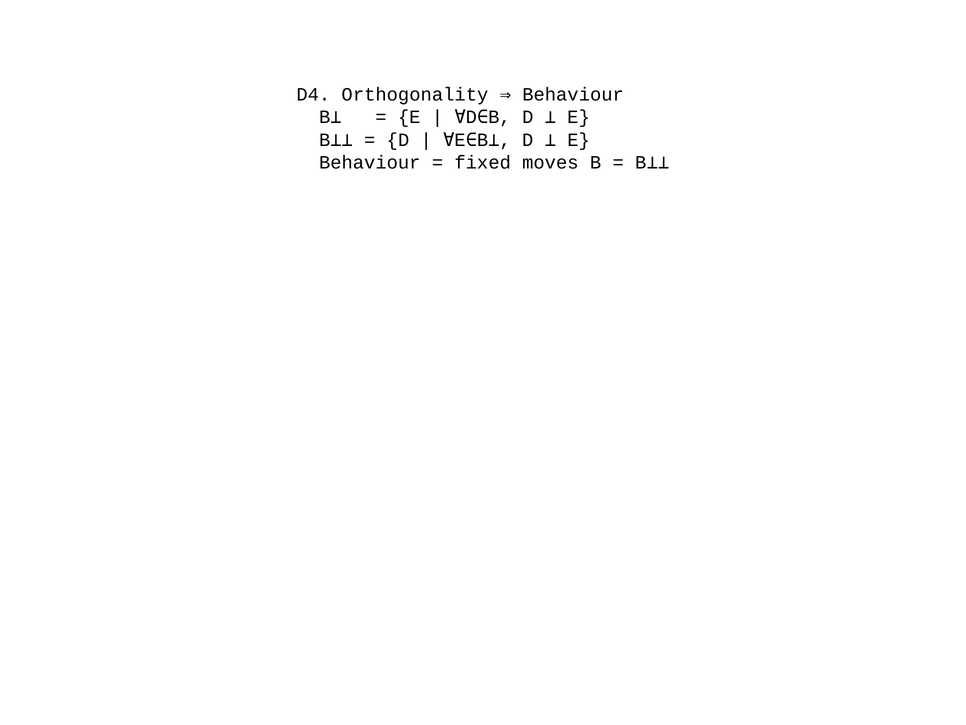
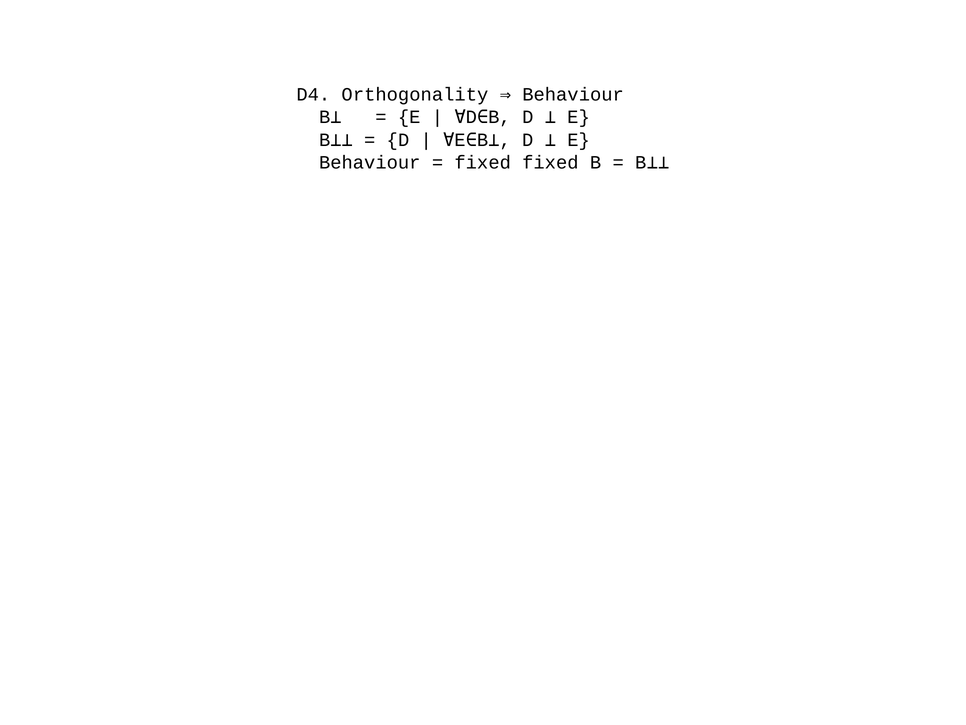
fixed moves: moves -> fixed (550, 162)
